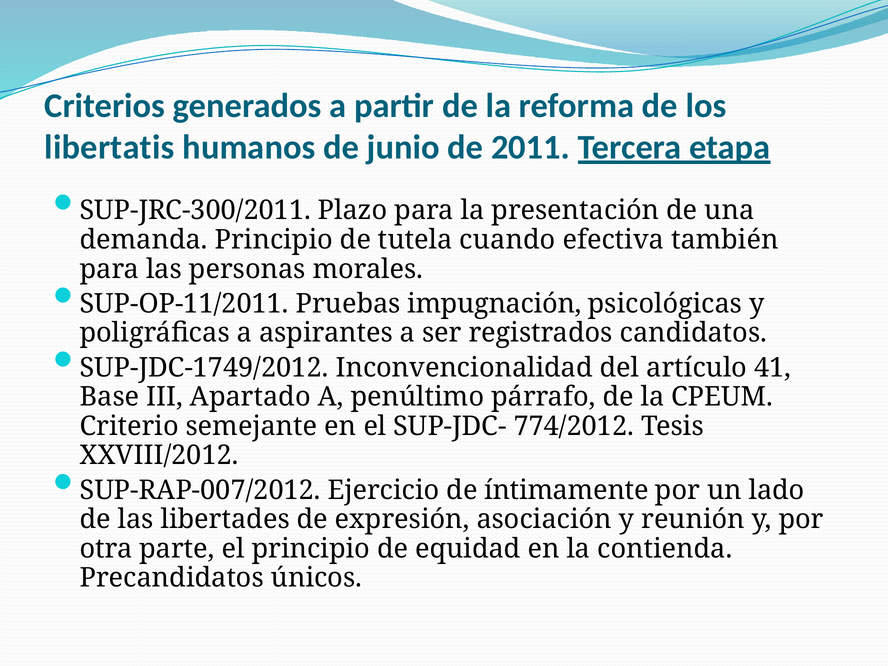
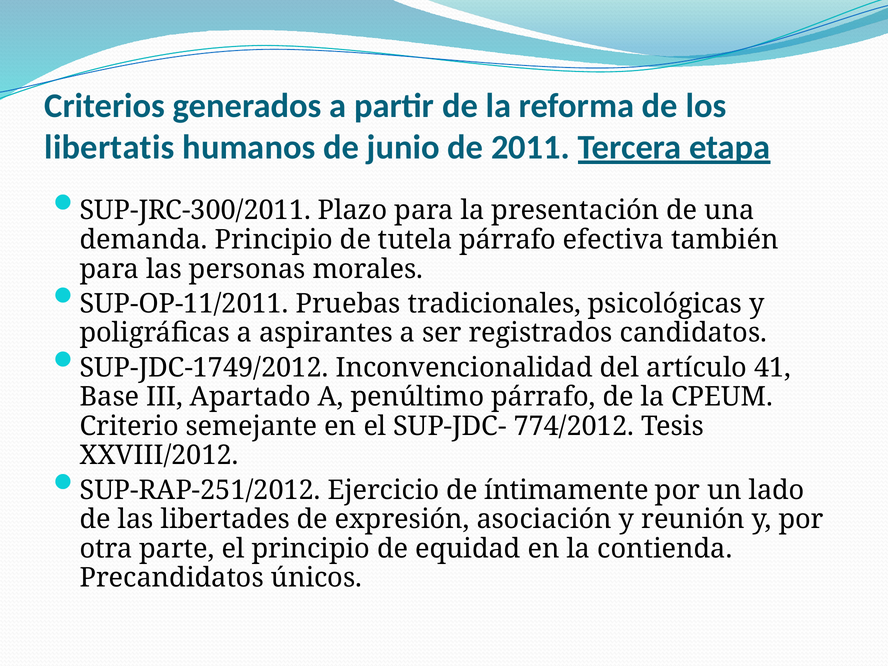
tutela cuando: cuando -> párrafo (508, 240)
impugnación: impugnación -> tradicionales (494, 304)
SUP-RAP-007/2012: SUP-RAP-007/2012 -> SUP-RAP-251/2012 (200, 490)
